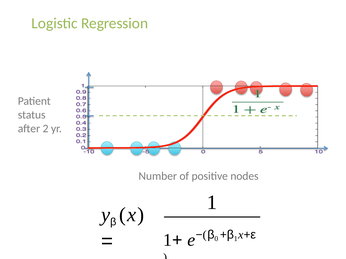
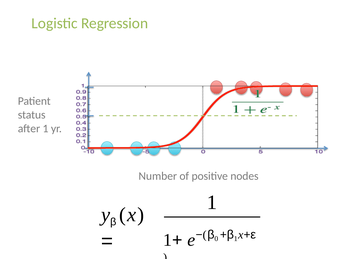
after 2: 2 -> 1 (46, 129)
